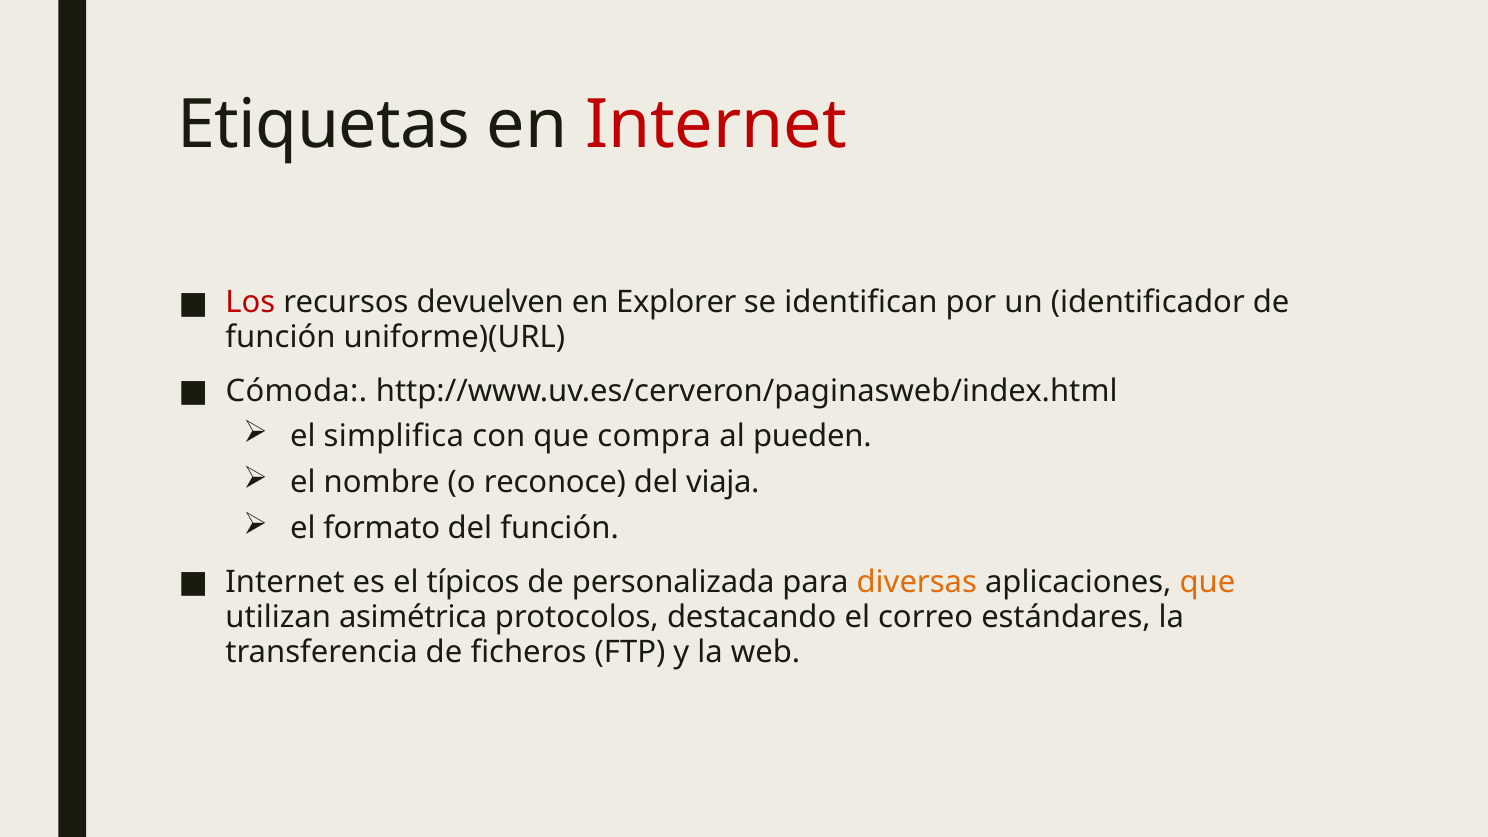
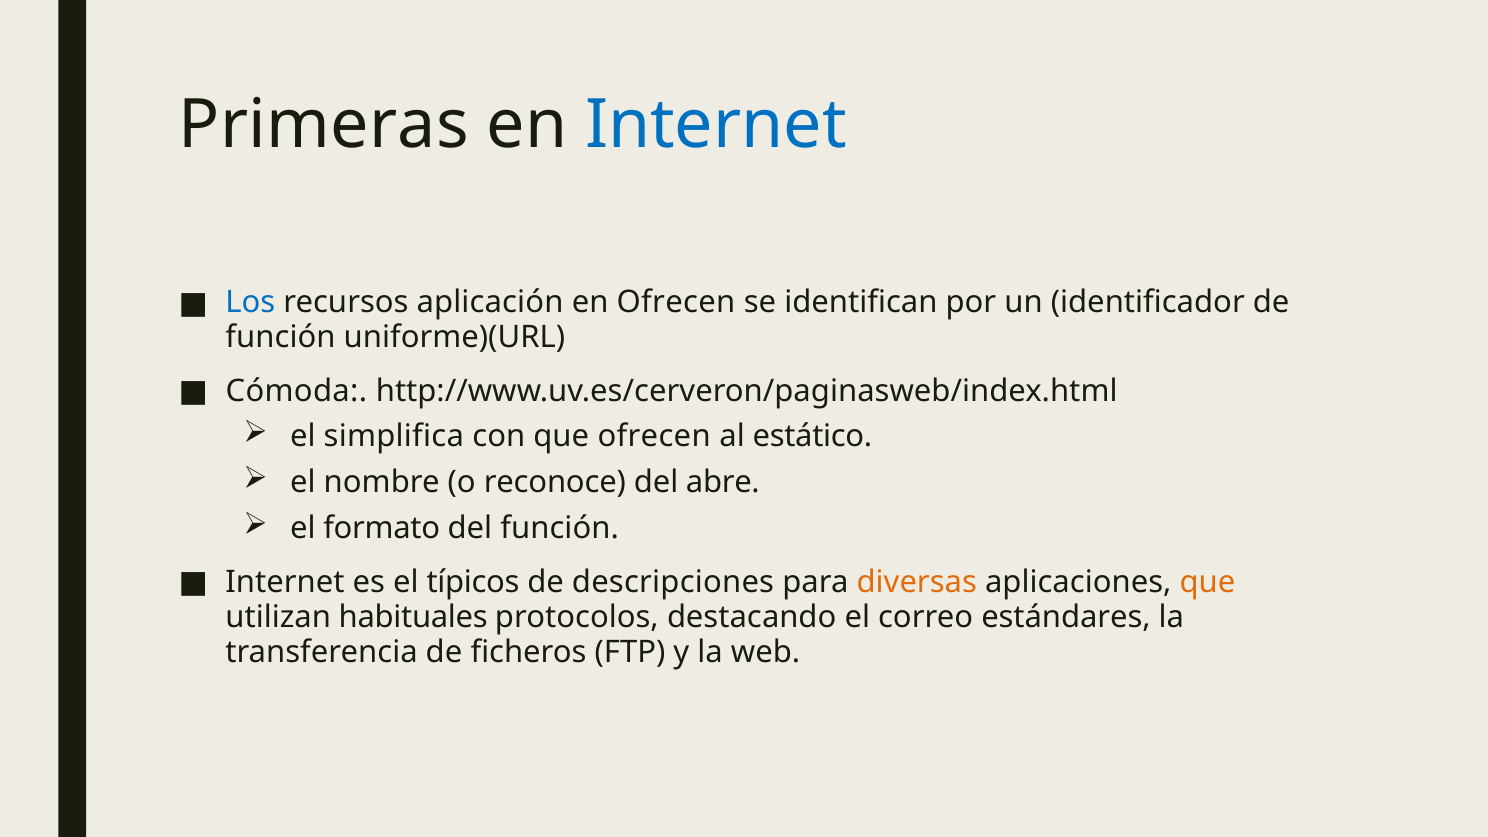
Etiquetas: Etiquetas -> Primeras (324, 125)
Internet colour: red -> blue (716, 125)
Los colour: red -> blue (250, 302)
devuelven: devuelven -> aplicación (490, 302)
en Explorer: Explorer -> Ofrecen (676, 302)
que compra: compra -> ofrecen (654, 437)
pueden: pueden -> estático (812, 437)
viaja: viaja -> abre (723, 483)
personalizada: personalizada -> descripciones (673, 582)
asimétrica: asimétrica -> habituales (413, 617)
